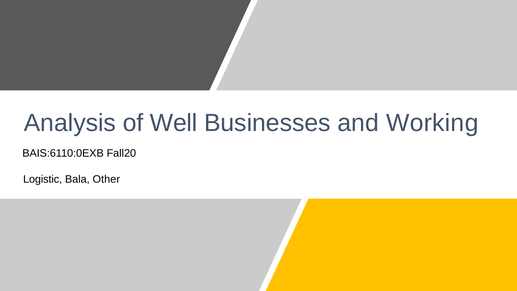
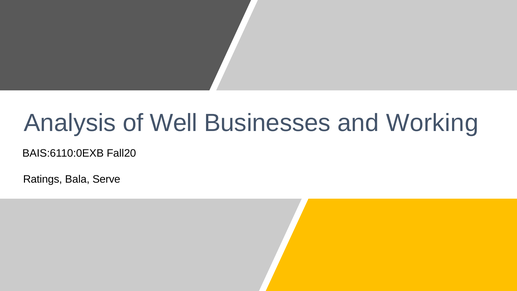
Logistic: Logistic -> Ratings (43, 179)
Other: Other -> Serve (106, 179)
